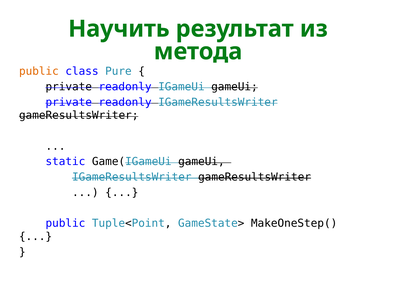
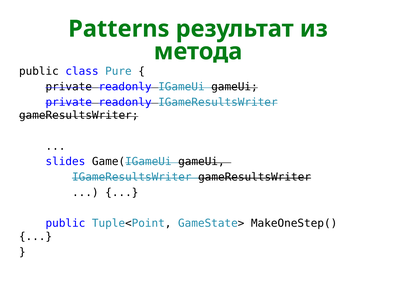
Научить: Научить -> Patterns (119, 29)
public colour: orange -> black (39, 71)
static: static -> slides (65, 162)
